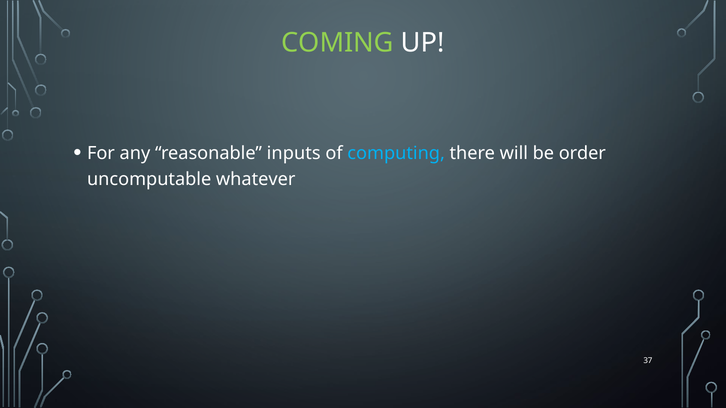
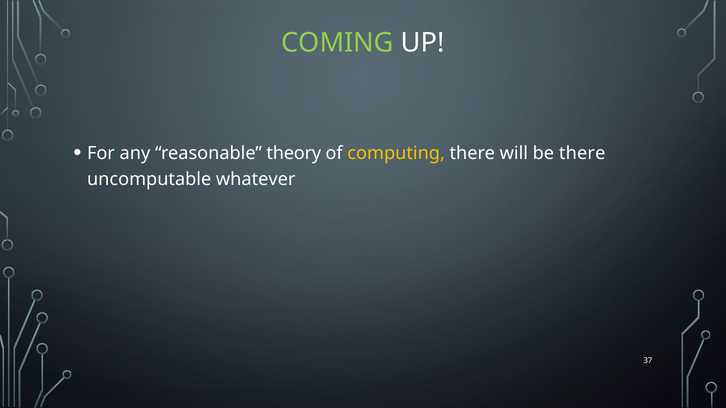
inputs: inputs -> theory (294, 153)
computing colour: light blue -> yellow (396, 153)
be order: order -> there (582, 153)
